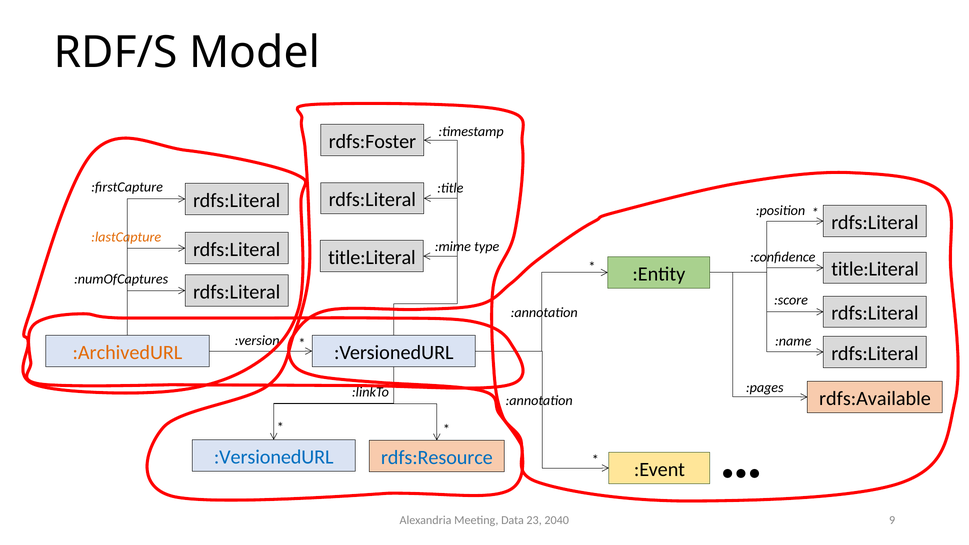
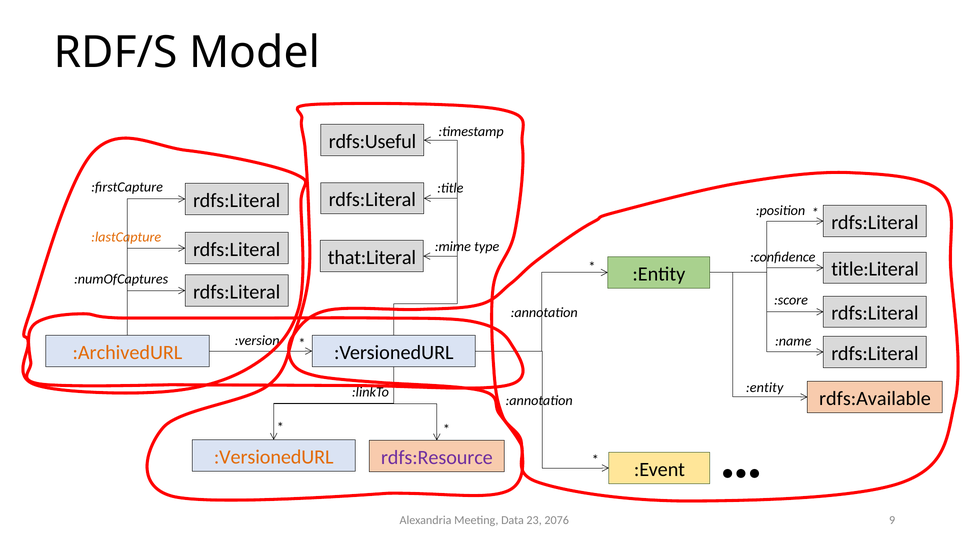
rdfs:Foster: rdfs:Foster -> rdfs:Useful (372, 142)
title:Literal: title:Literal -> that:Literal (372, 258)
:pages: :pages -> :entity (765, 388)
:VersionedURL colour: blue -> orange (274, 457)
rdfs:Resource colour: blue -> purple (437, 458)
2040: 2040 -> 2076 (557, 520)
